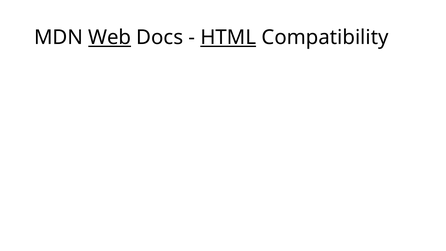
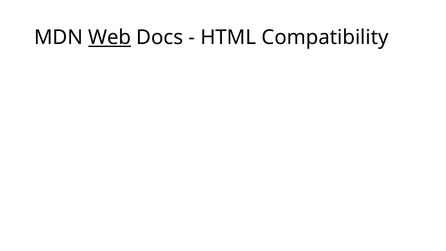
HTML underline: present -> none (228, 37)
